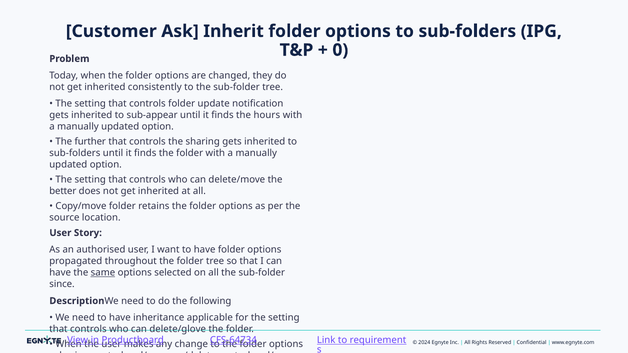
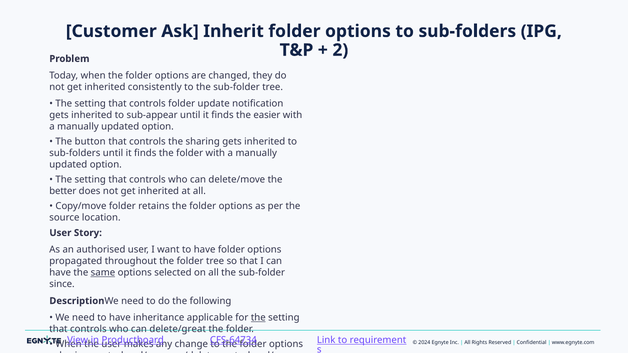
0: 0 -> 2 (340, 50)
hours: hours -> easier (267, 115)
further: further -> button (90, 142)
the underline: none -> present (258, 318)
delete/glove: delete/glove -> delete/great (178, 329)
